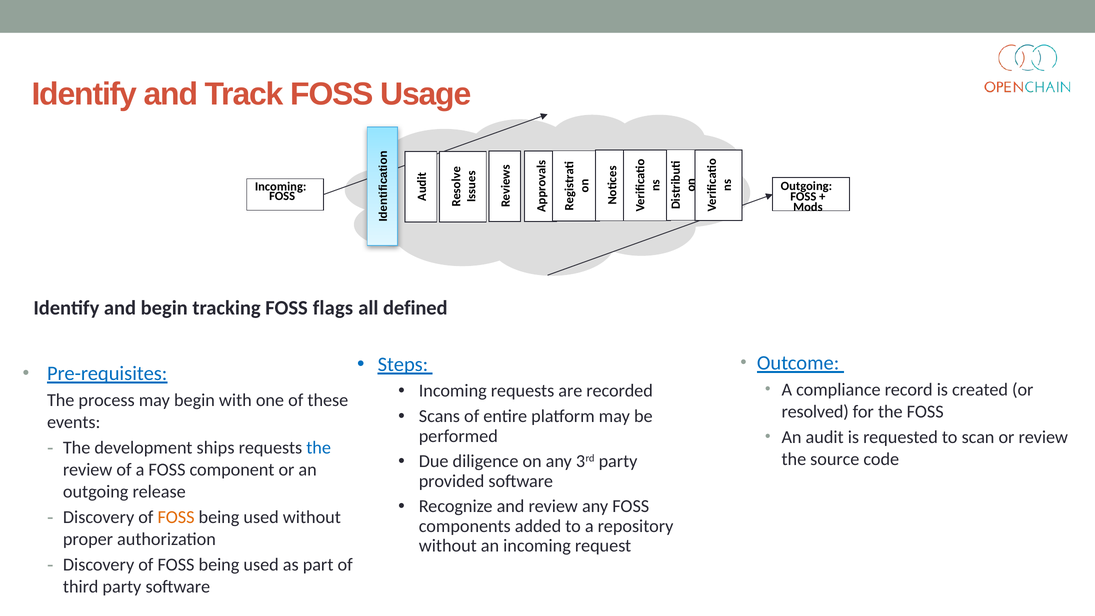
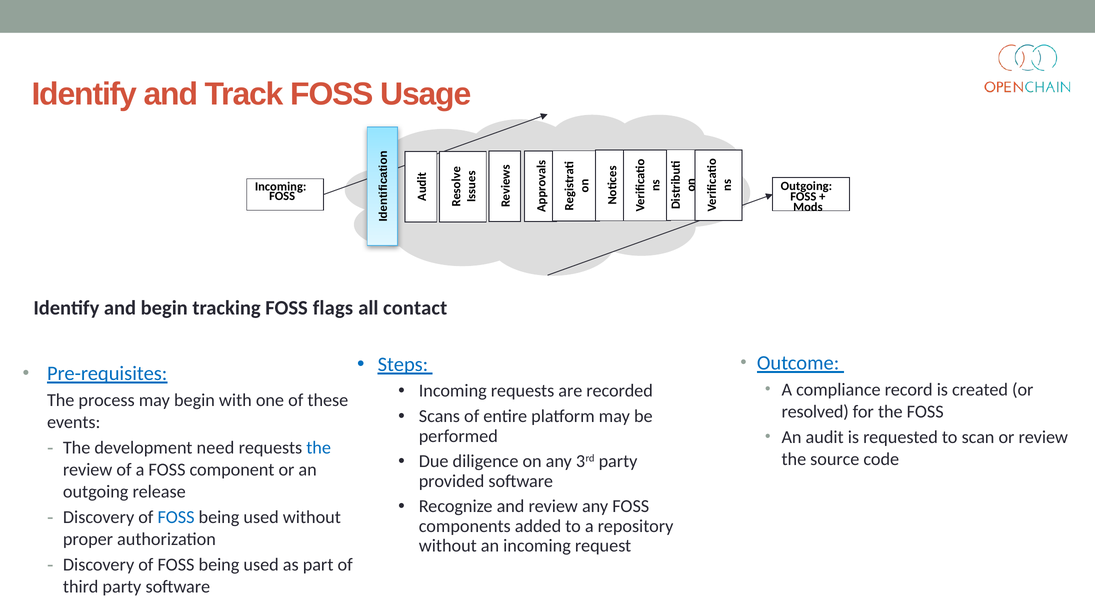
defined: defined -> contact (415, 308)
ships: ships -> need (216, 448)
FOSS colour: orange -> blue (176, 517)
